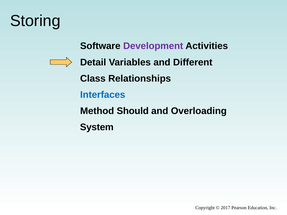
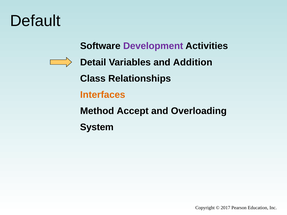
Storing: Storing -> Default (35, 21)
Different: Different -> Addition (193, 62)
Interfaces colour: blue -> orange (103, 95)
Should: Should -> Accept (133, 111)
